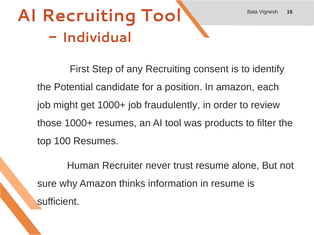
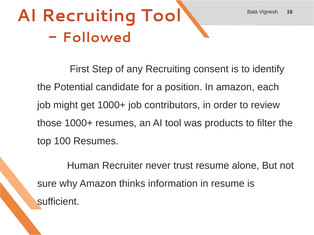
Individual: Individual -> Followed (97, 38)
fraudulently: fraudulently -> contributors (172, 105)
